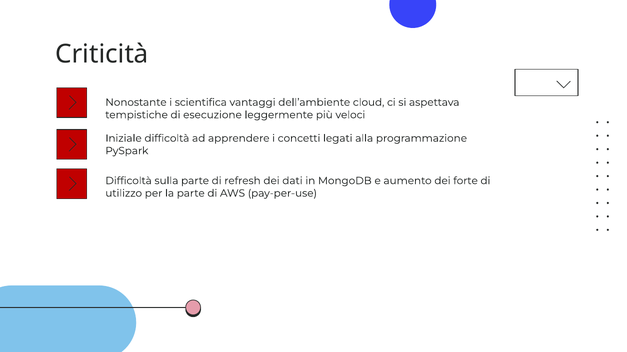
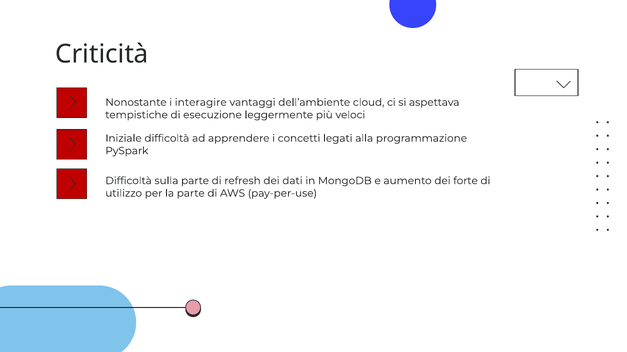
scientifica: scientifica -> interagire (201, 103)
